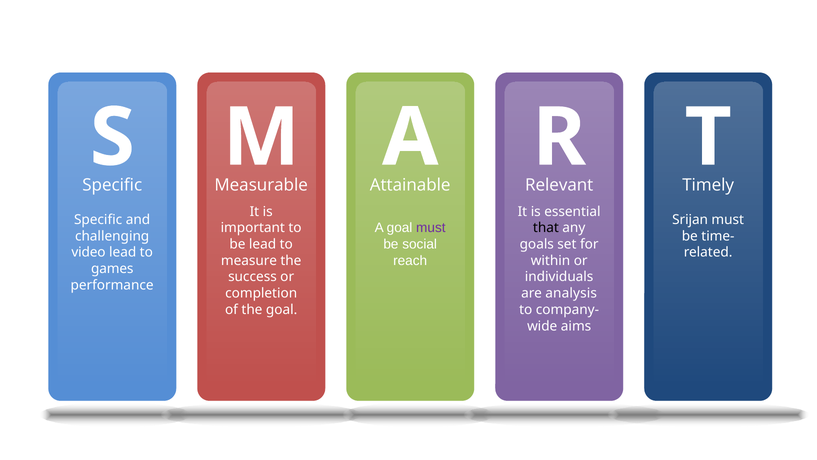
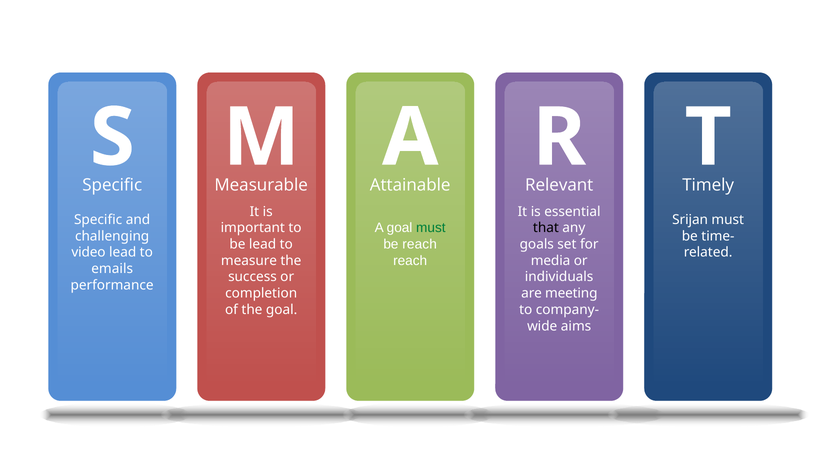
must colour: purple -> green (431, 228)
be social: social -> reach (420, 244)
within: within -> media (551, 260)
games: games -> emails (112, 269)
analysis: analysis -> meeting (571, 293)
